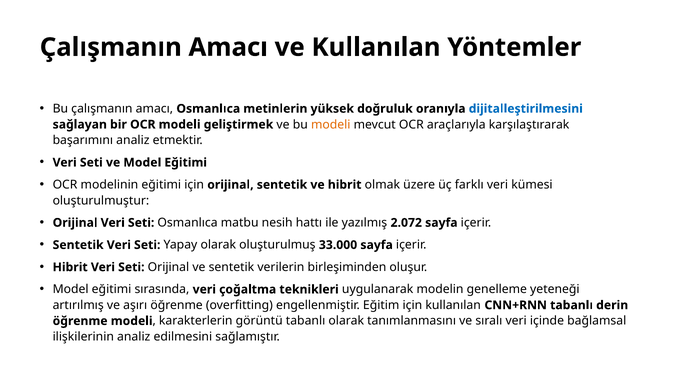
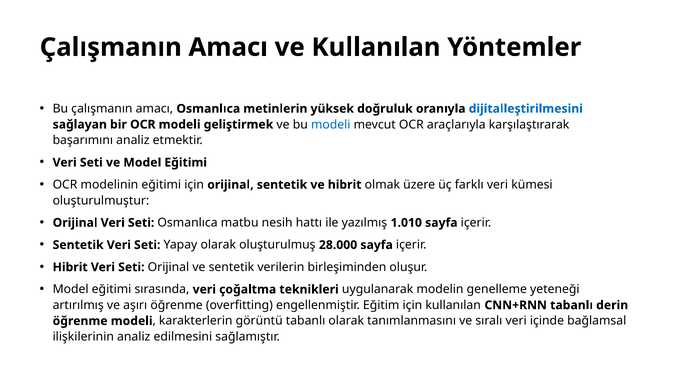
modeli colour: orange -> blue (331, 124)
2.072: 2.072 -> 1.010 (406, 223)
33.000: 33.000 -> 28.000 (338, 245)
